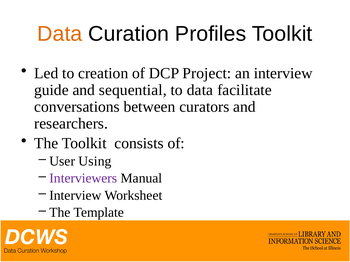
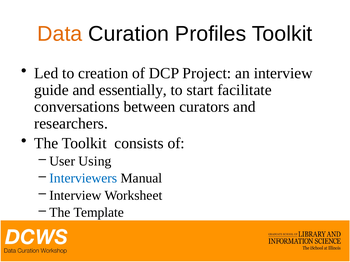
sequential: sequential -> essentially (133, 90)
to data: data -> start (200, 90)
Interviewers colour: purple -> blue (83, 179)
